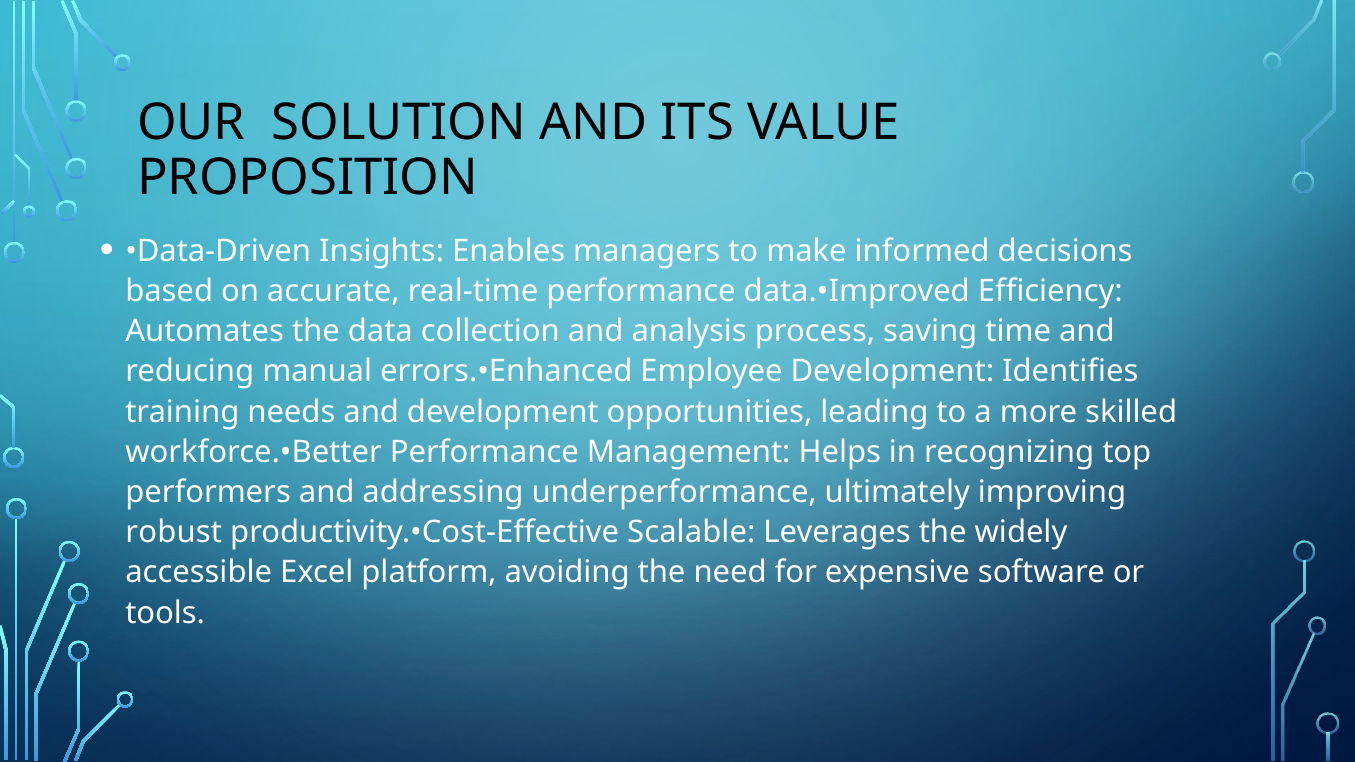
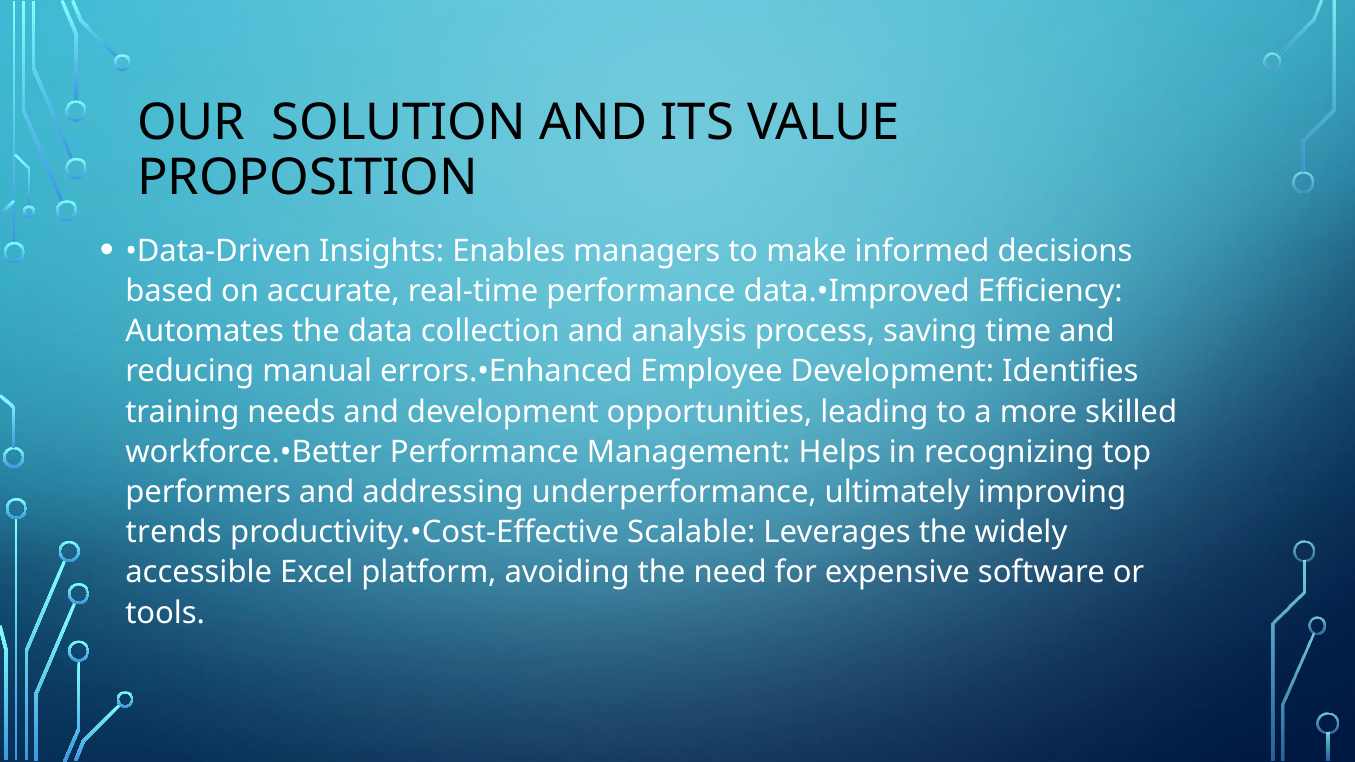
robust: robust -> trends (174, 533)
